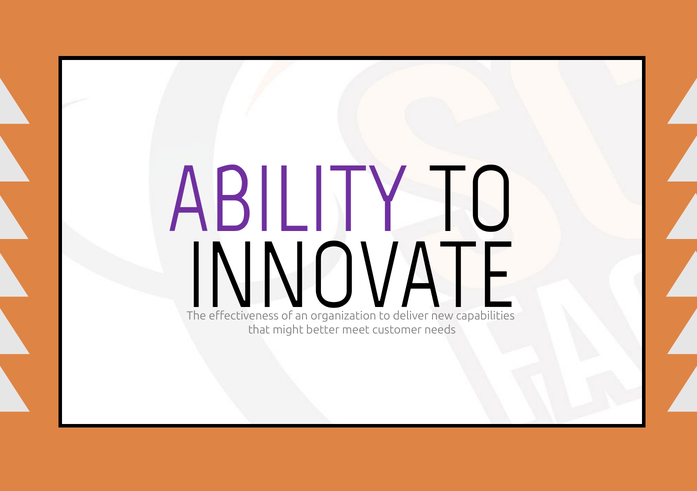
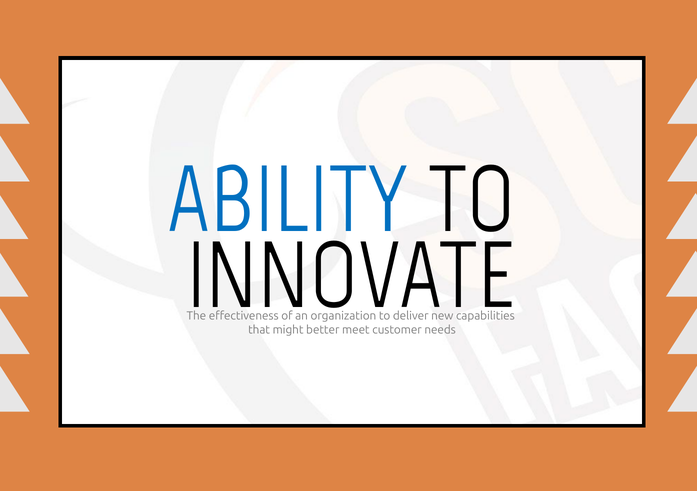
ABILITY colour: purple -> blue (288, 200)
